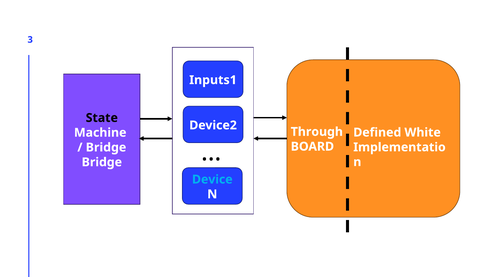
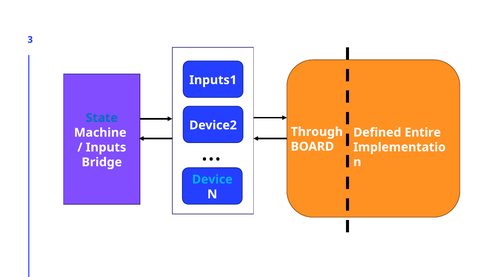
State colour: black -> blue (102, 118)
White: White -> Entire (423, 133)
Bridge: Bridge -> Inputs (106, 148)
